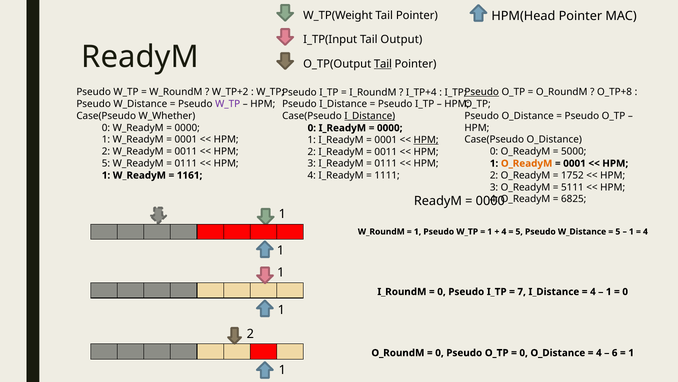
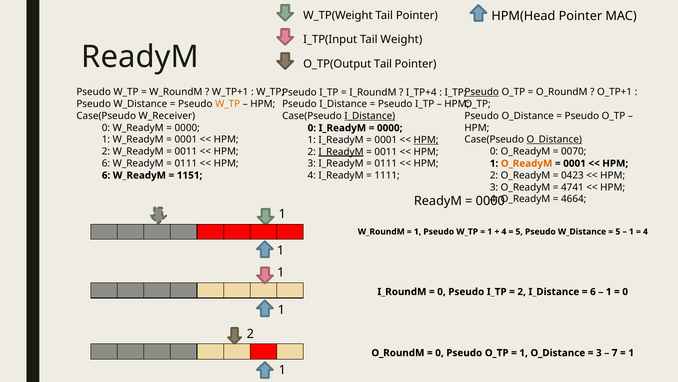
Output: Output -> Weight (401, 40)
Tail underline: present -> none (383, 64)
W_TP+2: W_TP+2 -> W_TP+1 (230, 92)
O_TP+8: O_TP+8 -> O_TP+1 (614, 92)
W_TP colour: purple -> orange (228, 104)
W_Whether: W_Whether -> W_Receiver (167, 116)
O_Distance underline: none -> present (554, 139)
5000: 5000 -> 0070 (574, 151)
I_ReadyM underline: none -> present (341, 152)
5: 5 -> 6 (106, 163)
1752: 1752 -> 0423 (572, 175)
1: 1 -> 6 (106, 175)
1161: 1161 -> 1151 (190, 175)
5111: 5111 -> 4741 (572, 187)
6825: 6825 -> 4664 (574, 199)
7: 7 -> 2 (522, 291)
4: 4 -> 6 (593, 291)
0: 0 -> 1 (524, 352)
4: 4 -> 3 (599, 352)
6: 6 -> 7 (615, 352)
